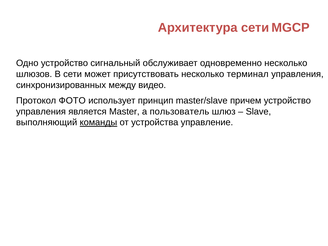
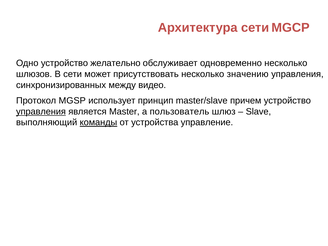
сигнальный: сигнальный -> желательно (115, 63)
терминал: терминал -> значению (248, 74)
ФОТО: ФОТО -> MGSP (72, 101)
управления underline: none -> present (41, 111)
